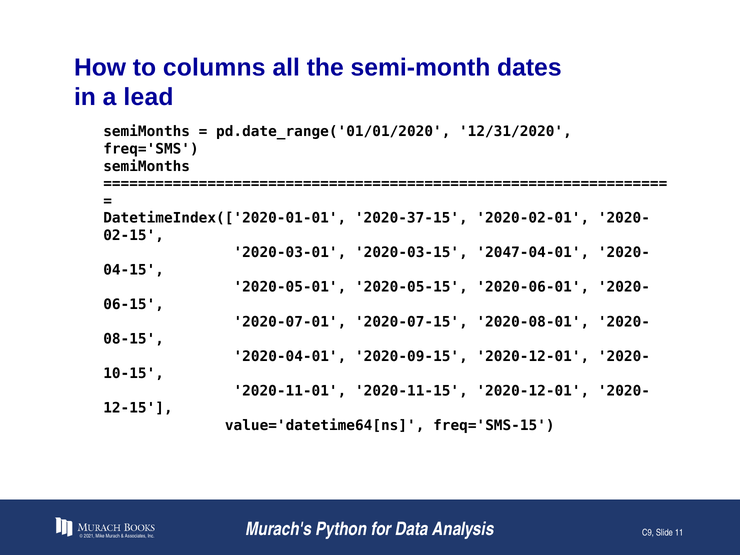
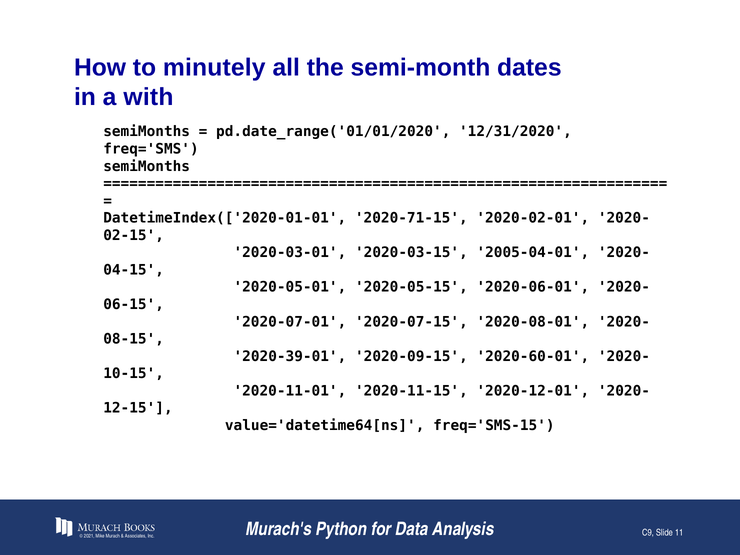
columns: columns -> minutely (214, 67)
lead: lead -> with (148, 97)
2020-37-15: 2020-37-15 -> 2020-71-15 (411, 218)
2047-04-01: 2047-04-01 -> 2005-04-01 (533, 253)
2020-04-01: 2020-04-01 -> 2020-39-01 (290, 356)
2020-09-15 2020-12-01: 2020-12-01 -> 2020-60-01 (533, 356)
